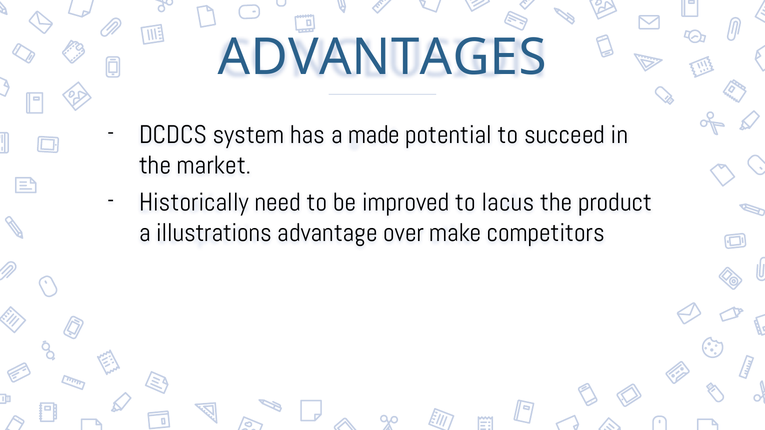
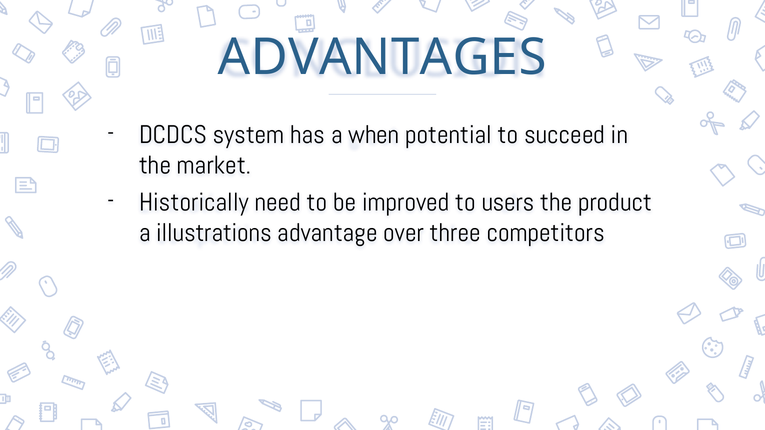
made: made -> when (374, 135)
lacus: lacus -> users (508, 202)
make: make -> three (455, 233)
